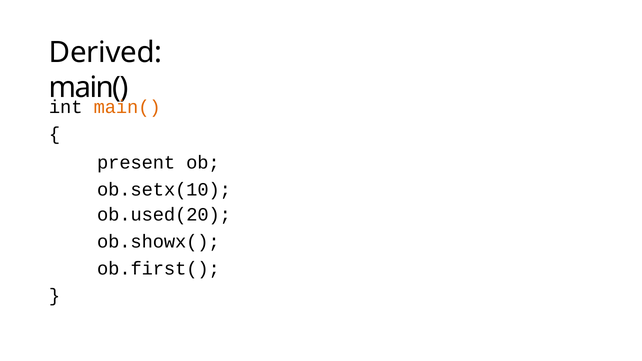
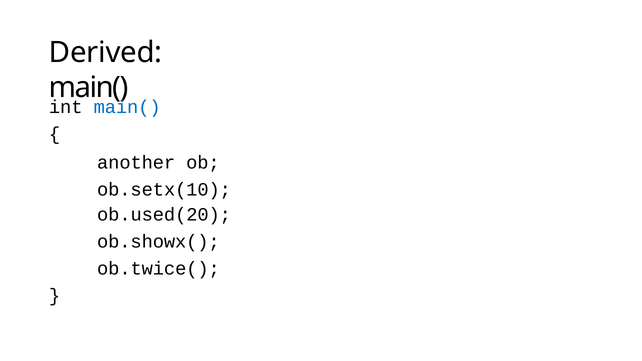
main( colour: orange -> blue (127, 107)
present: present -> another (136, 163)
ob.first(: ob.first( -> ob.twice( (158, 269)
